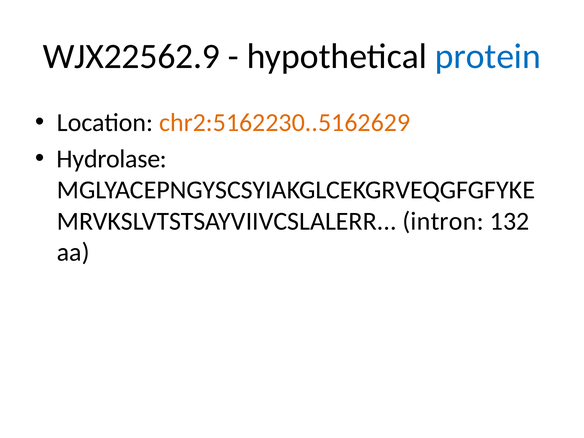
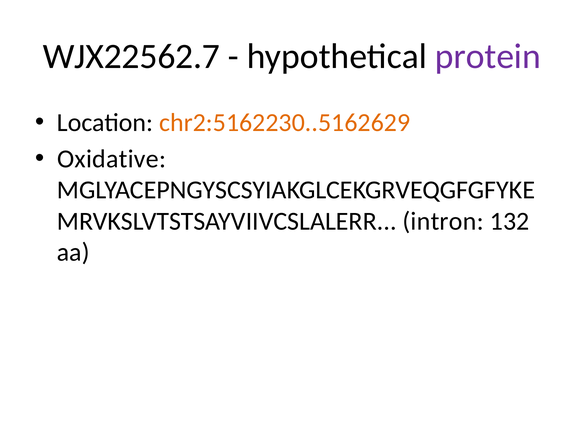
WJX22562.9: WJX22562.9 -> WJX22562.7 (131, 57)
protein colour: blue -> purple (488, 57)
Hydrolase: Hydrolase -> Oxidative (112, 159)
